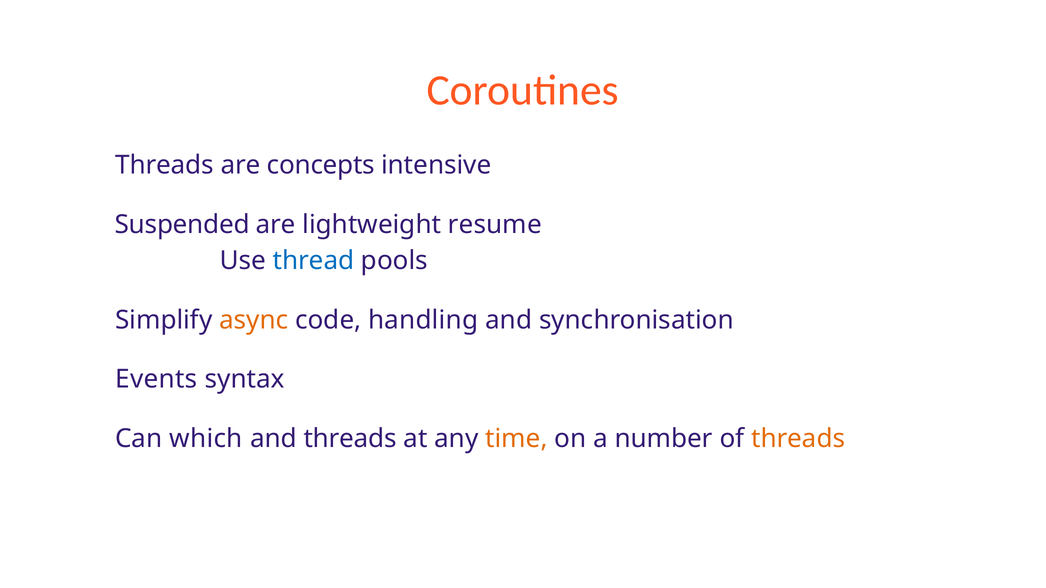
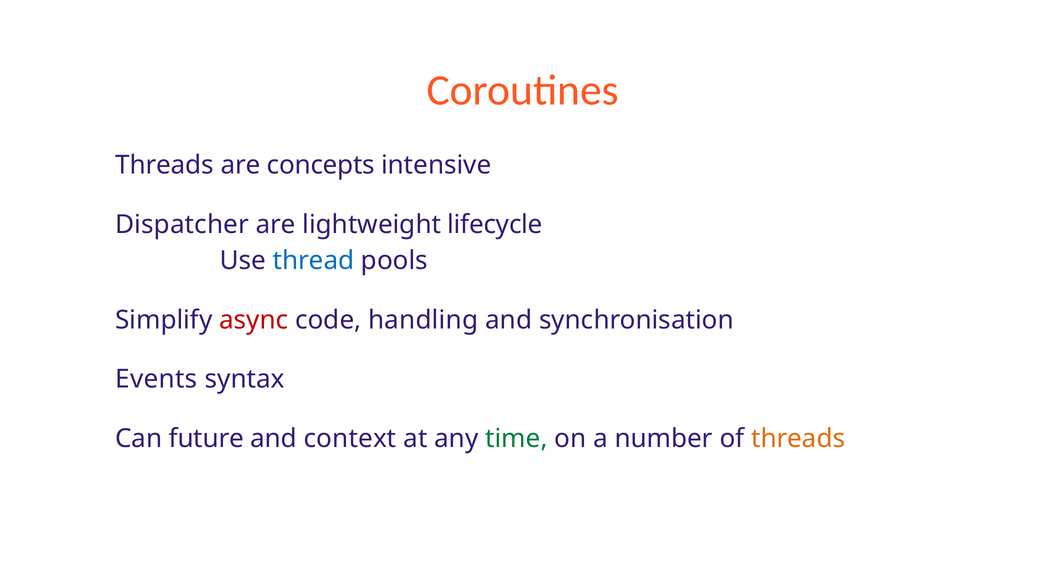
Suspended: Suspended -> Dispatcher (182, 225)
resume: resume -> lifecycle (495, 225)
async colour: orange -> red (254, 320)
which: which -> future (206, 439)
and threads: threads -> context (350, 439)
time colour: orange -> green (516, 439)
